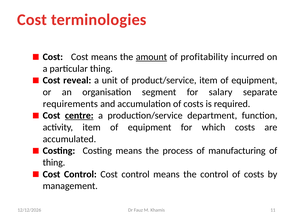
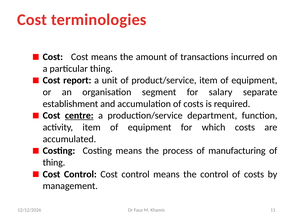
amount underline: present -> none (151, 57)
profitability: profitability -> transactions (204, 57)
reveal: reveal -> report (77, 80)
requirements: requirements -> establishment (70, 104)
